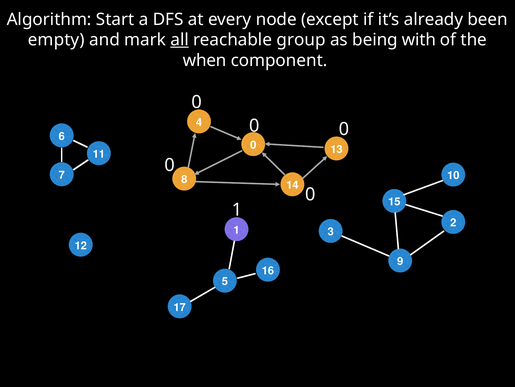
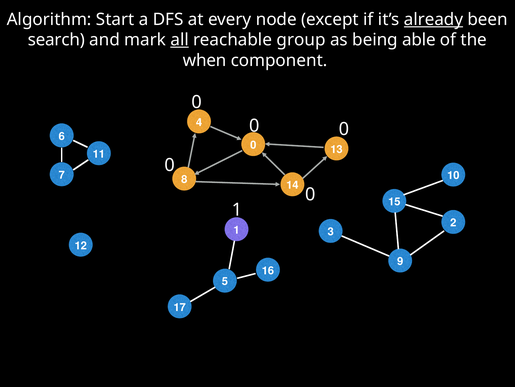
already underline: none -> present (434, 19)
empty: empty -> search (56, 40)
with: with -> able (419, 40)
